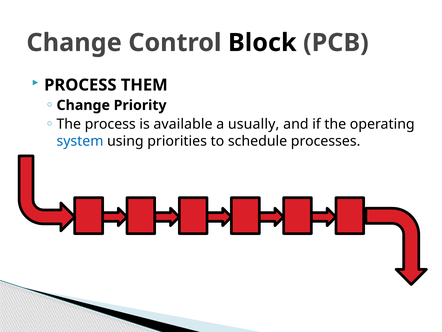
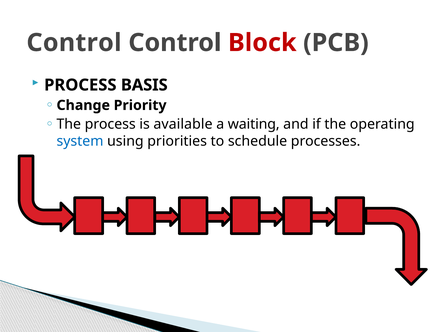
Change: Change -> Control (74, 43)
Block colour: black -> red (262, 43)
THEM: THEM -> BASIS (144, 85)
usually: usually -> waiting (254, 124)
